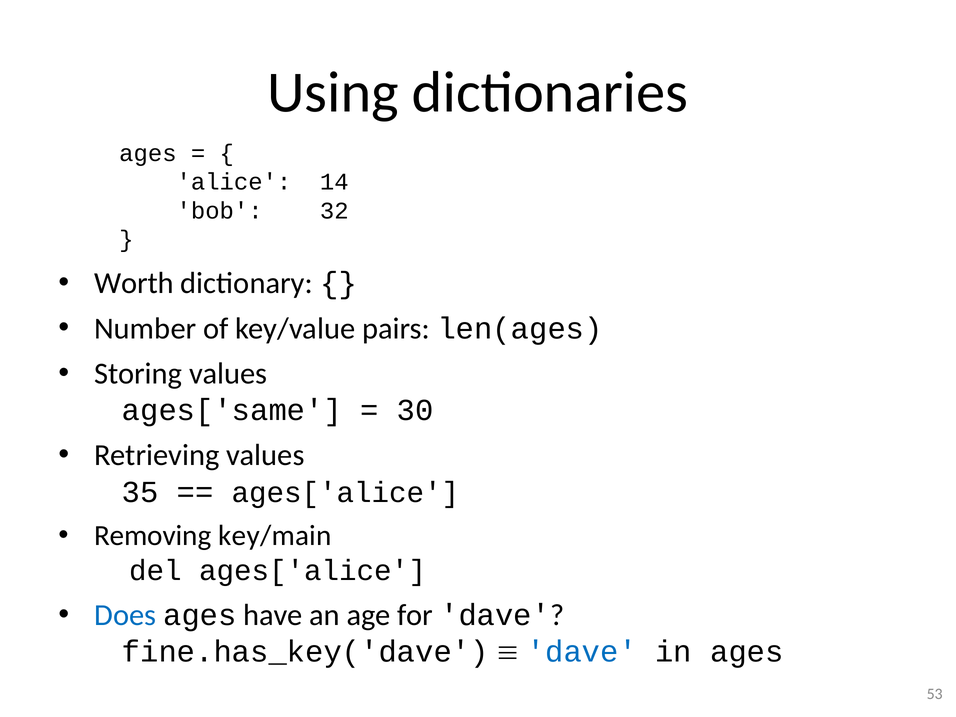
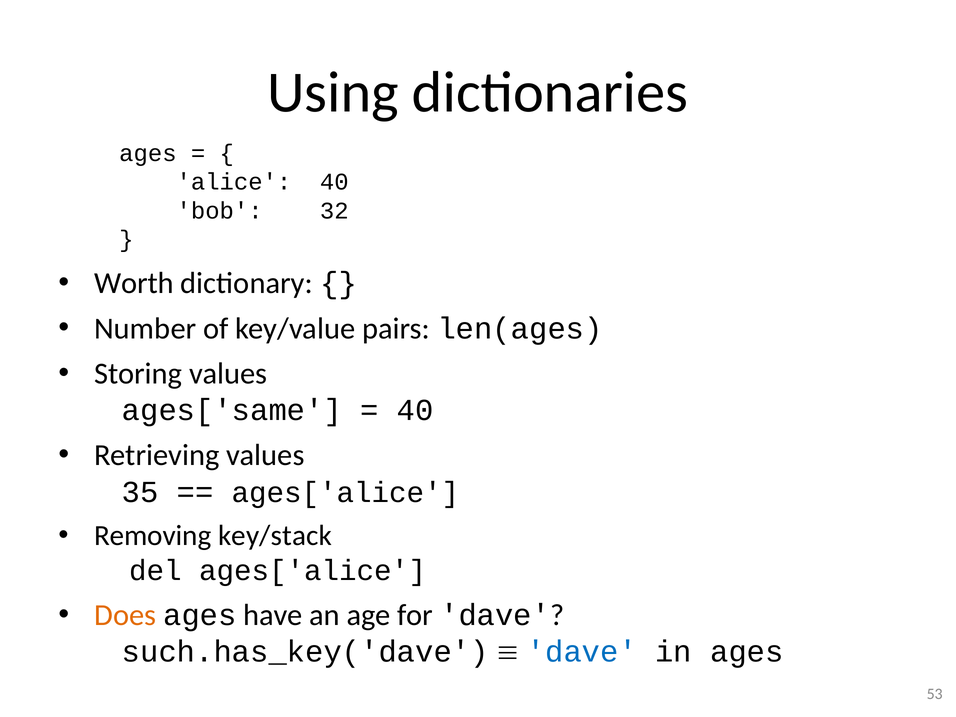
alice 14: 14 -> 40 (334, 182)
30: 30 -> 40 (415, 410)
key/main: key/main -> key/stack (275, 536)
Does colour: blue -> orange (125, 615)
fine.has_key('dave: fine.has_key('dave -> such.has_key('dave (305, 652)
